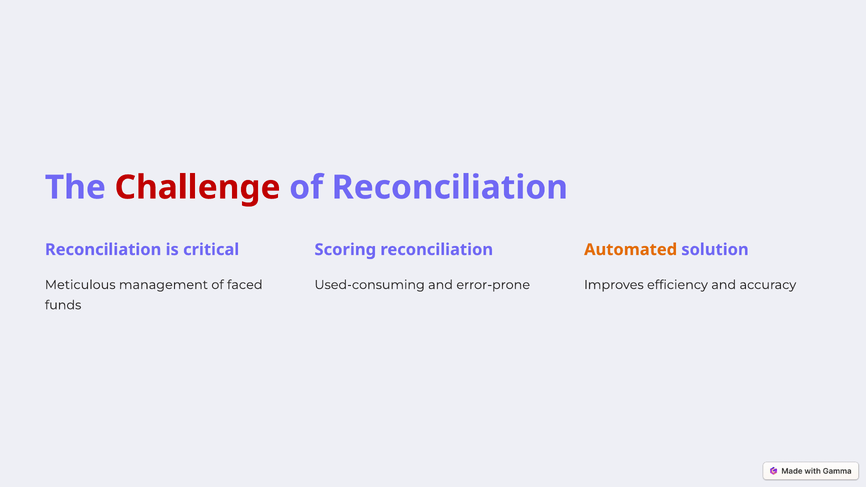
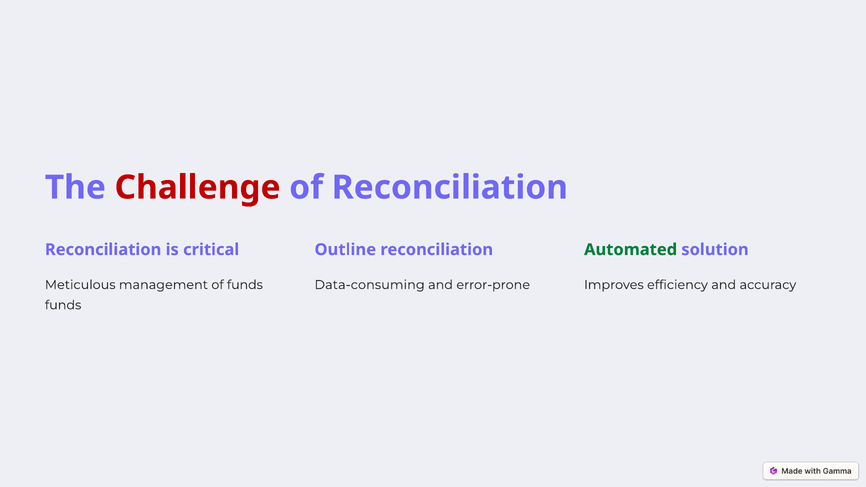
Scoring: Scoring -> Outline (345, 250)
Automated colour: orange -> green (631, 250)
of faced: faced -> funds (245, 285)
Used-consuming: Used-consuming -> Data-consuming (370, 285)
